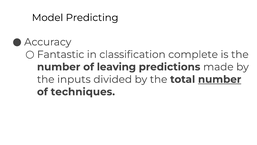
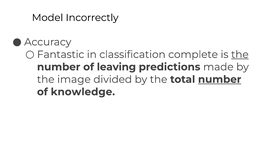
Predicting: Predicting -> Incorrectly (92, 18)
the underline: none -> present (240, 54)
inputs: inputs -> image (74, 79)
techniques: techniques -> knowledge (83, 92)
